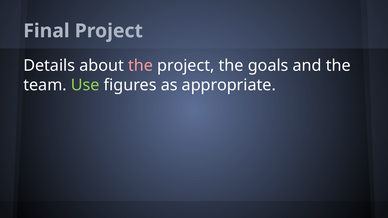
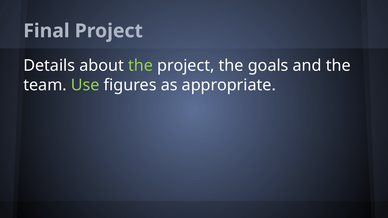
the colour: pink -> light green (141, 66)
